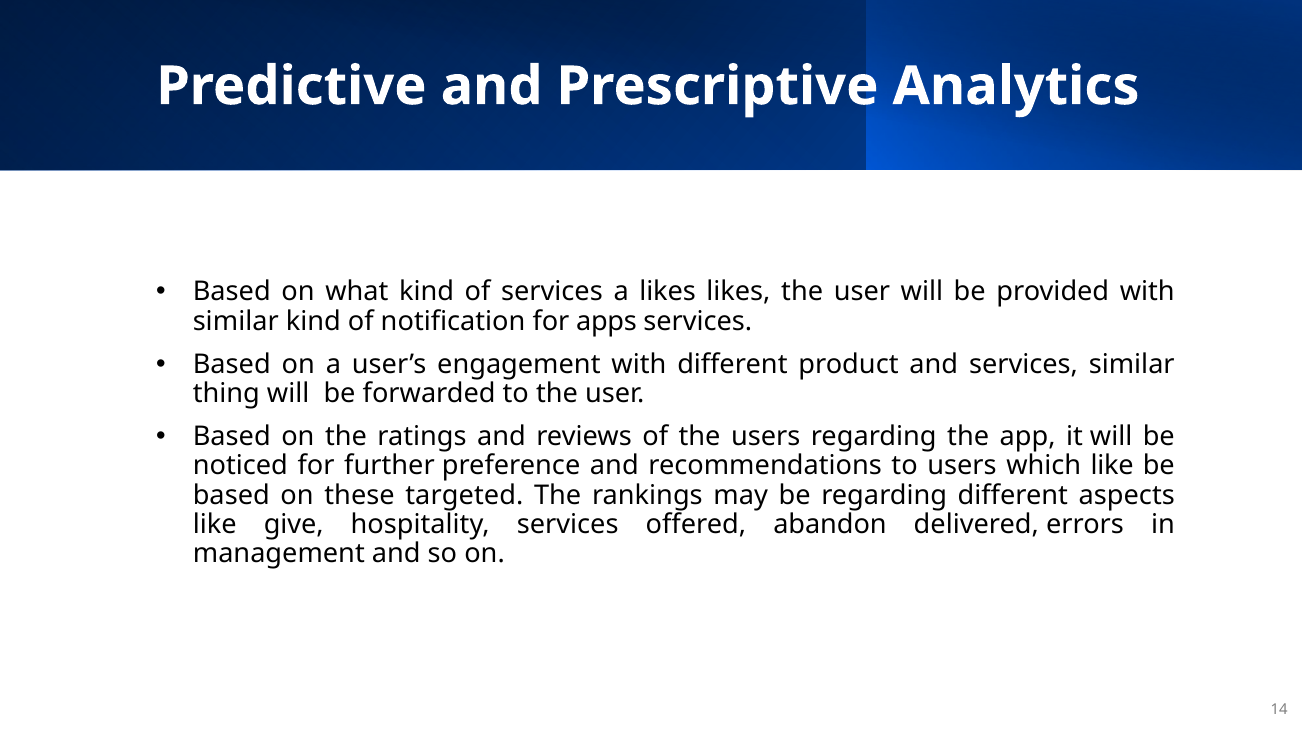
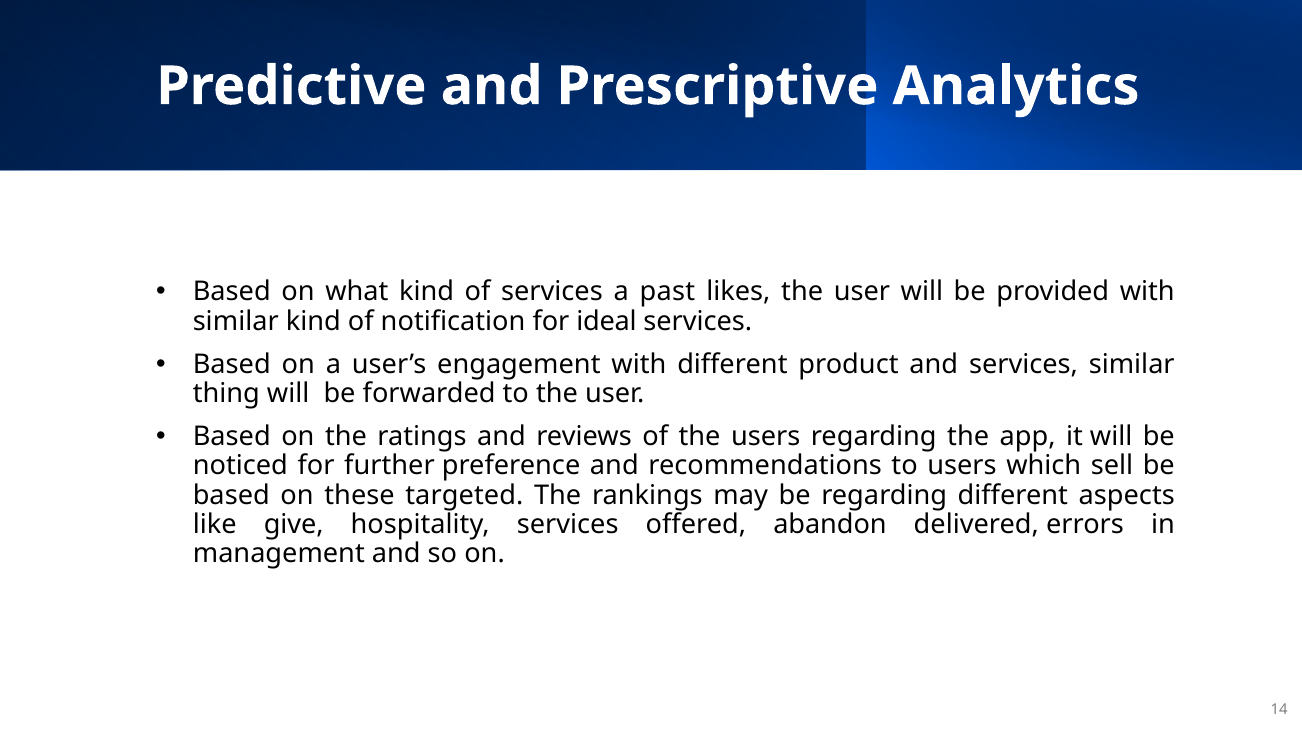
a likes: likes -> past (667, 292)
apps: apps -> ideal (607, 321)
which like: like -> sell (1112, 466)
